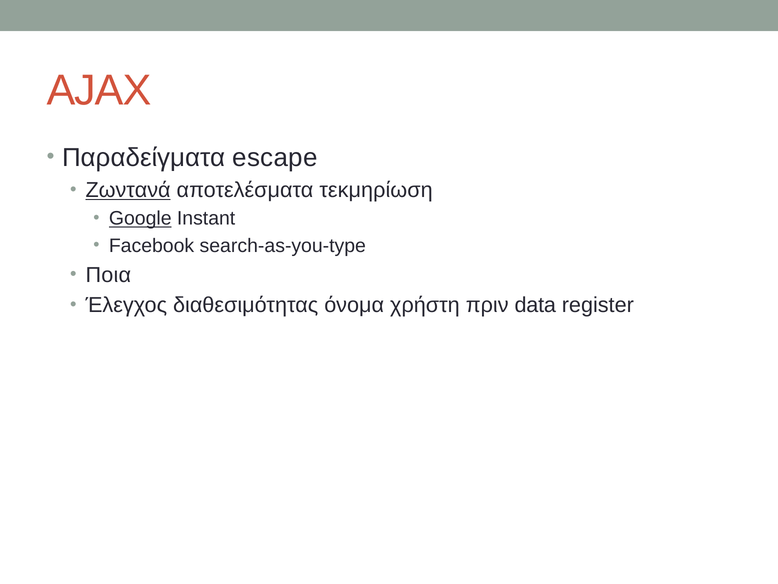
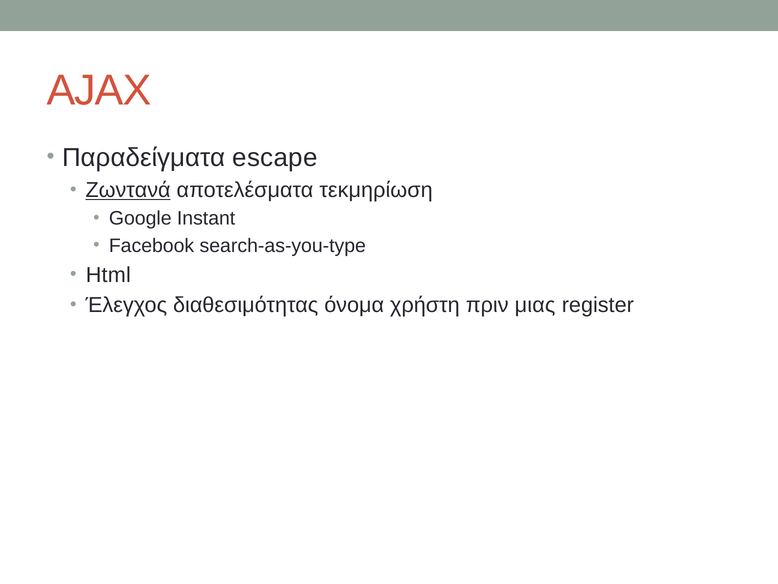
Google underline: present -> none (140, 218)
Ποια: Ποια -> Html (108, 275)
data: data -> μιας (535, 305)
